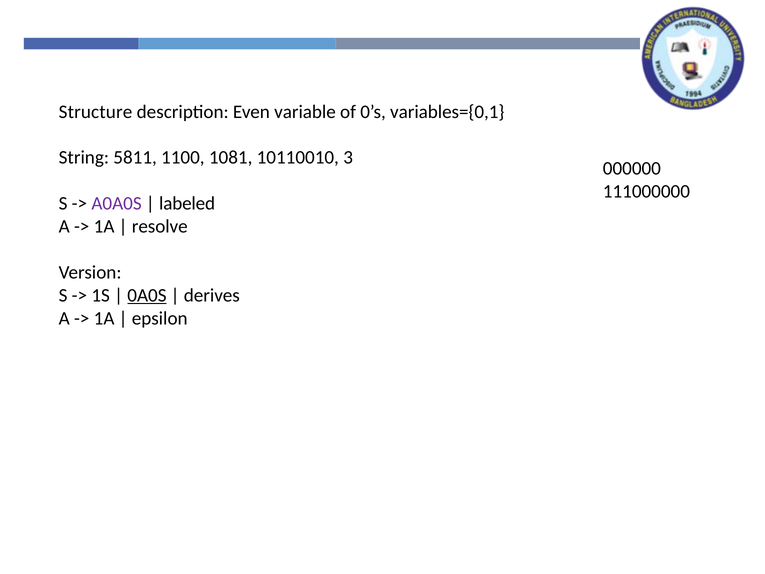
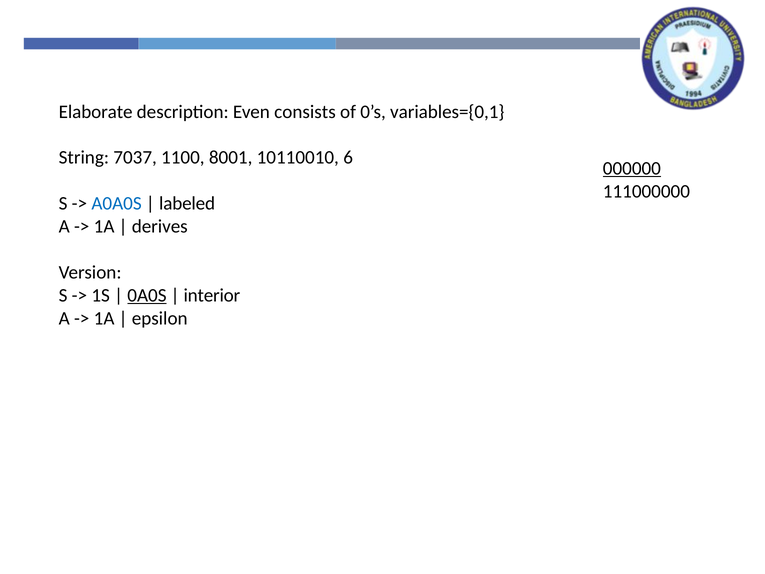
Structure: Structure -> Elaborate (96, 112)
variable: variable -> consists (305, 112)
5811: 5811 -> 7037 (135, 158)
1081: 1081 -> 8001 (231, 158)
3: 3 -> 6 (348, 158)
000000 underline: none -> present (632, 168)
A0A0S colour: purple -> blue (117, 203)
resolve: resolve -> derives (160, 226)
derives: derives -> interior (212, 295)
